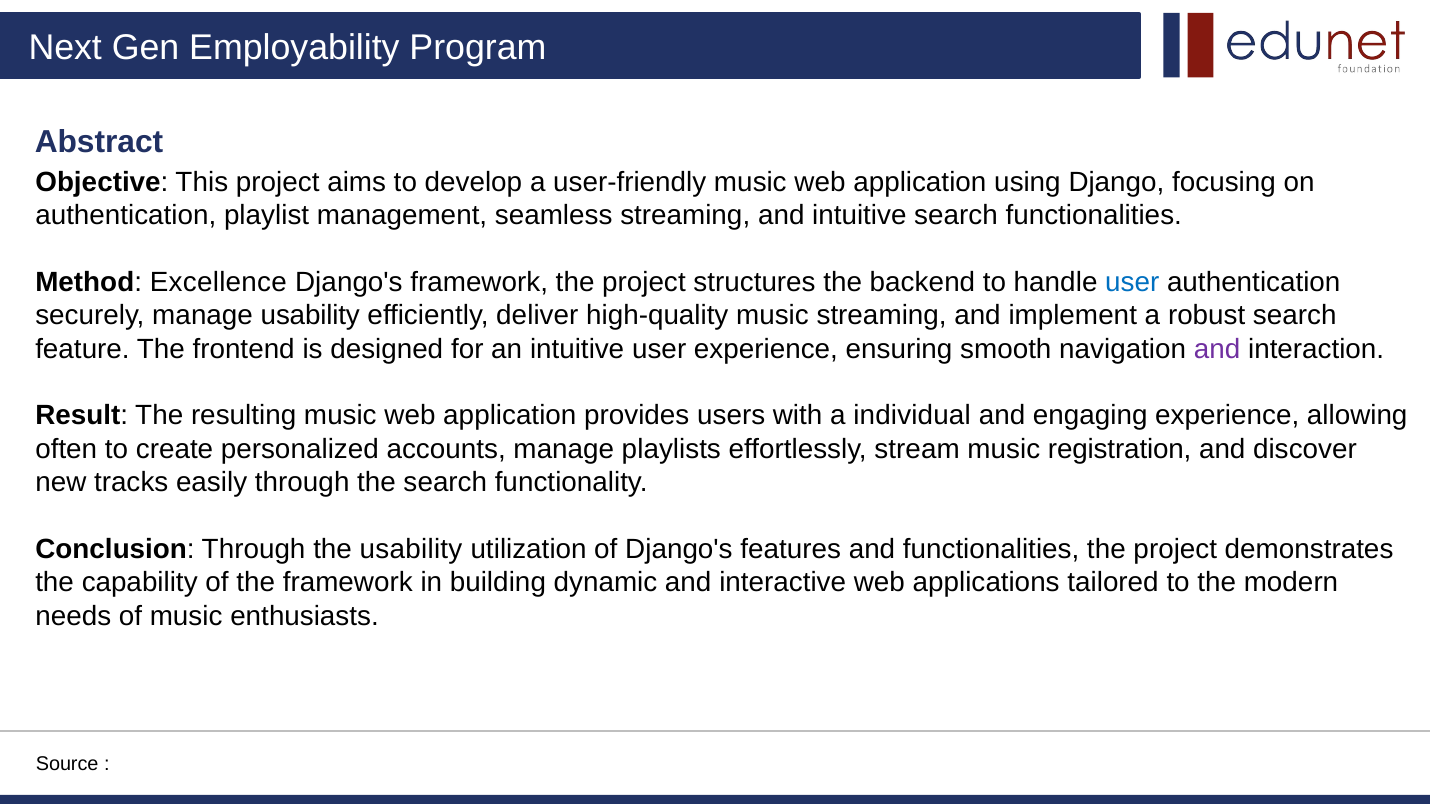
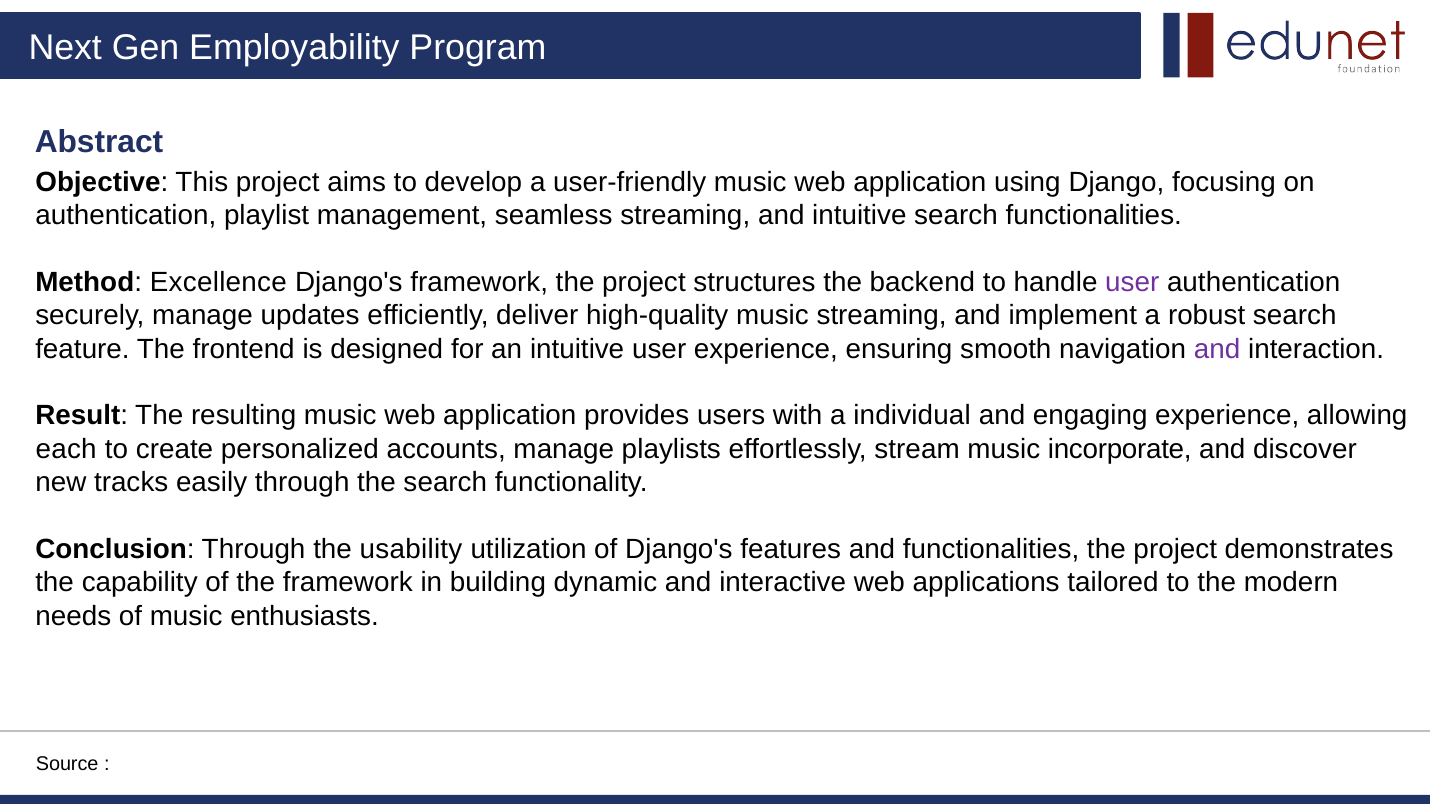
user colour: blue -> purple (1132, 282)
manage usability: usability -> updates (310, 316)
often: often -> each (66, 449)
registration: registration -> incorporate (1120, 449)
